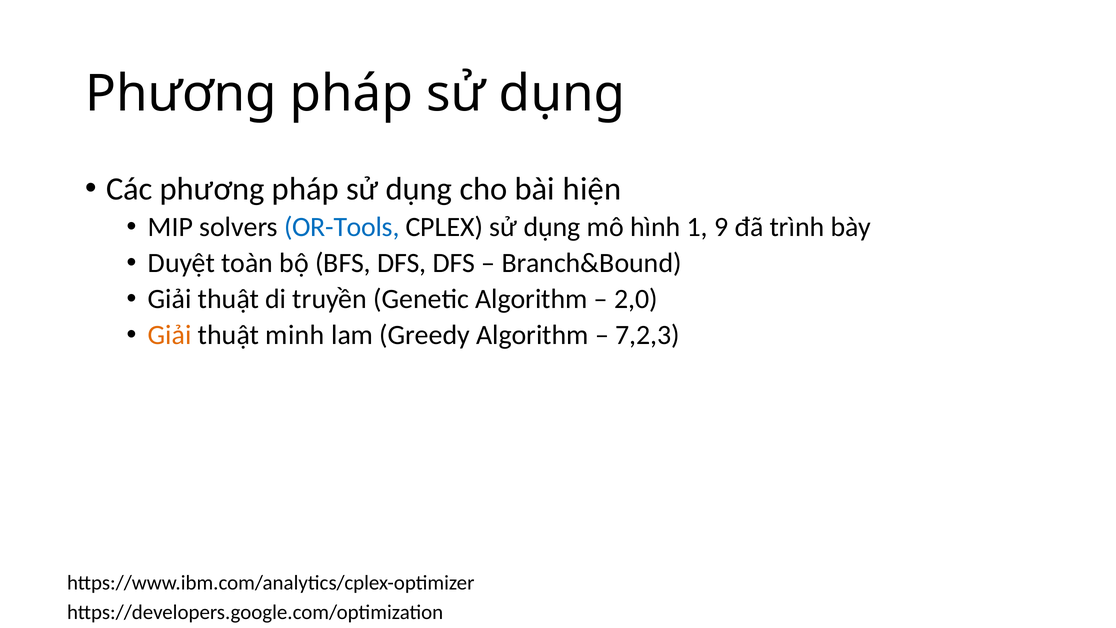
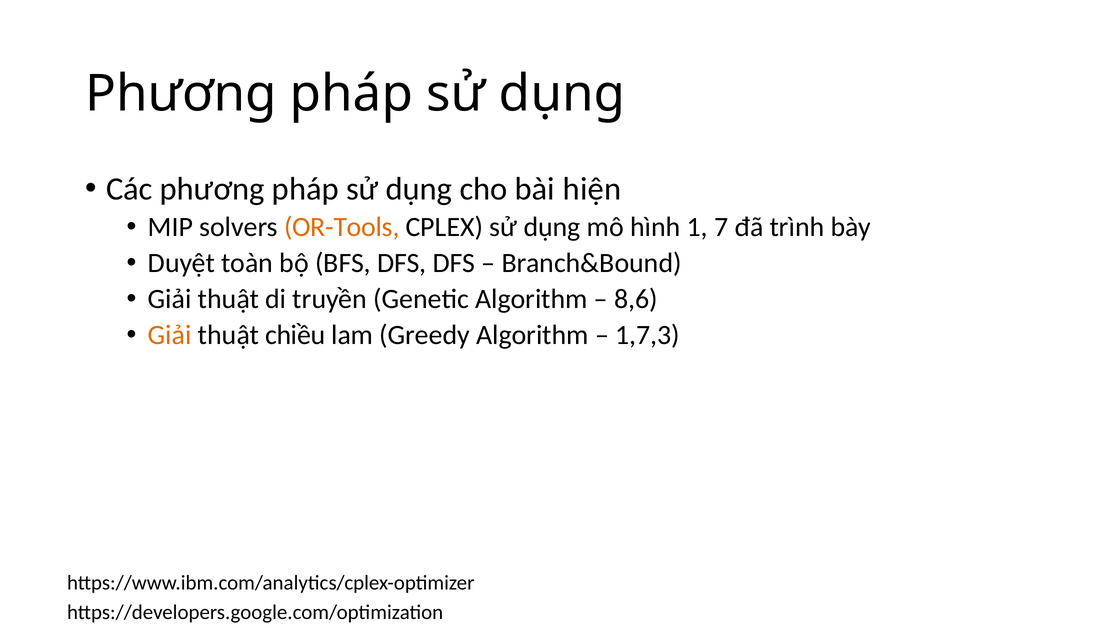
OR-Tools colour: blue -> orange (342, 227)
9: 9 -> 7 (721, 227)
2,0: 2,0 -> 8,6 (636, 299)
minh: minh -> chiều (295, 335)
7,2,3: 7,2,3 -> 1,7,3 (647, 335)
